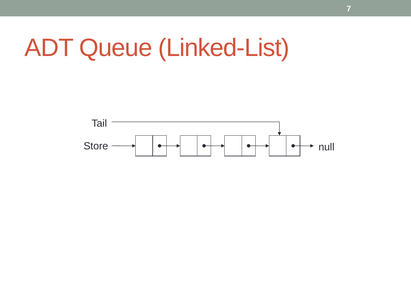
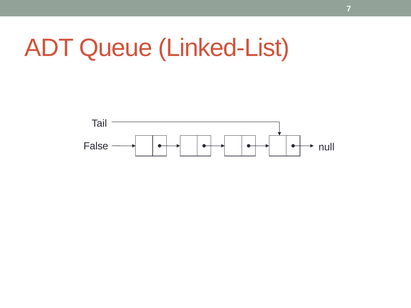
Store: Store -> False (96, 146)
